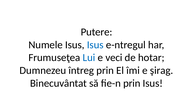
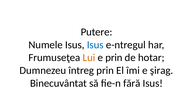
Lui colour: blue -> orange (89, 58)
e veci: veci -> prin (114, 58)
fie-n prin: prin -> fără (132, 84)
